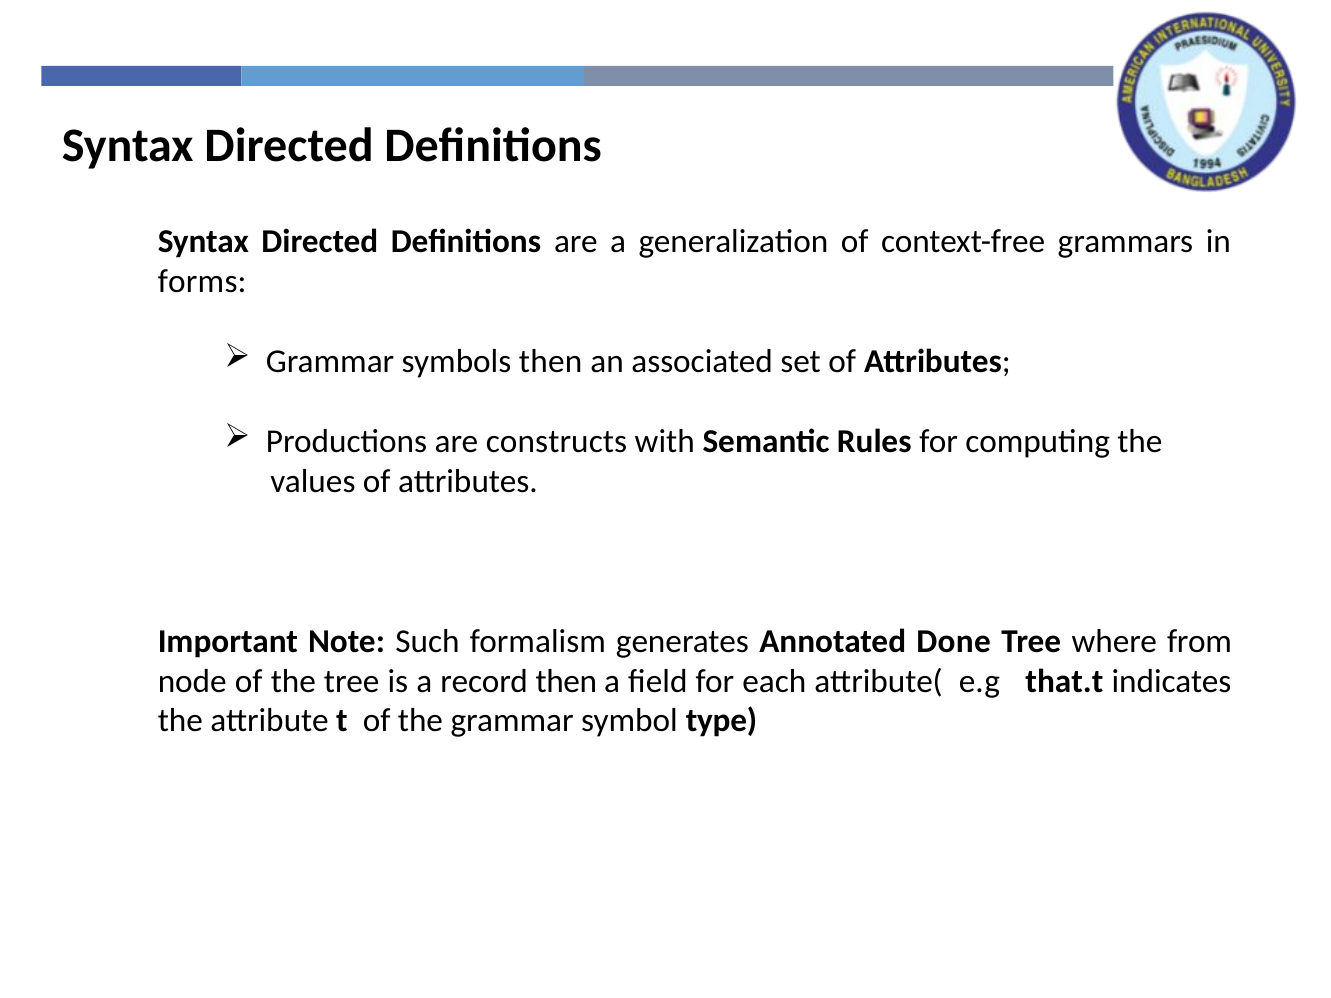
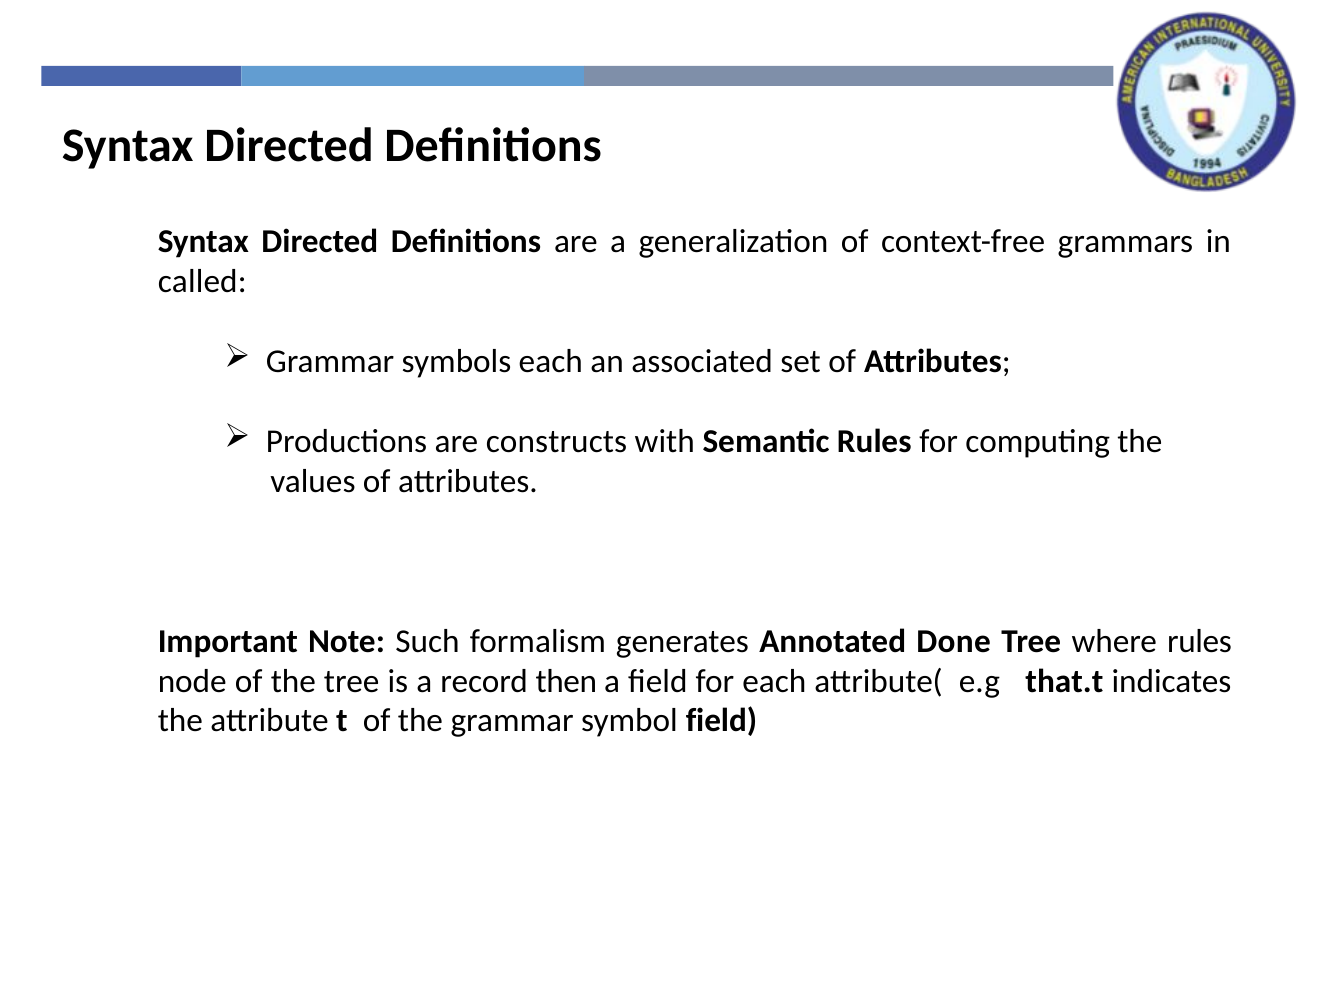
forms: forms -> called (202, 282)
symbols then: then -> each (551, 362)
where from: from -> rules (1199, 641)
symbol type: type -> field (721, 721)
